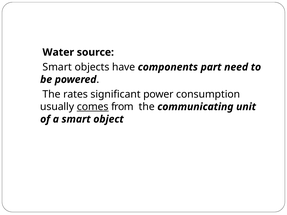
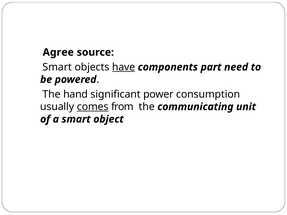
Water: Water -> Agree (58, 52)
have underline: none -> present (124, 67)
rates: rates -> hand (76, 94)
